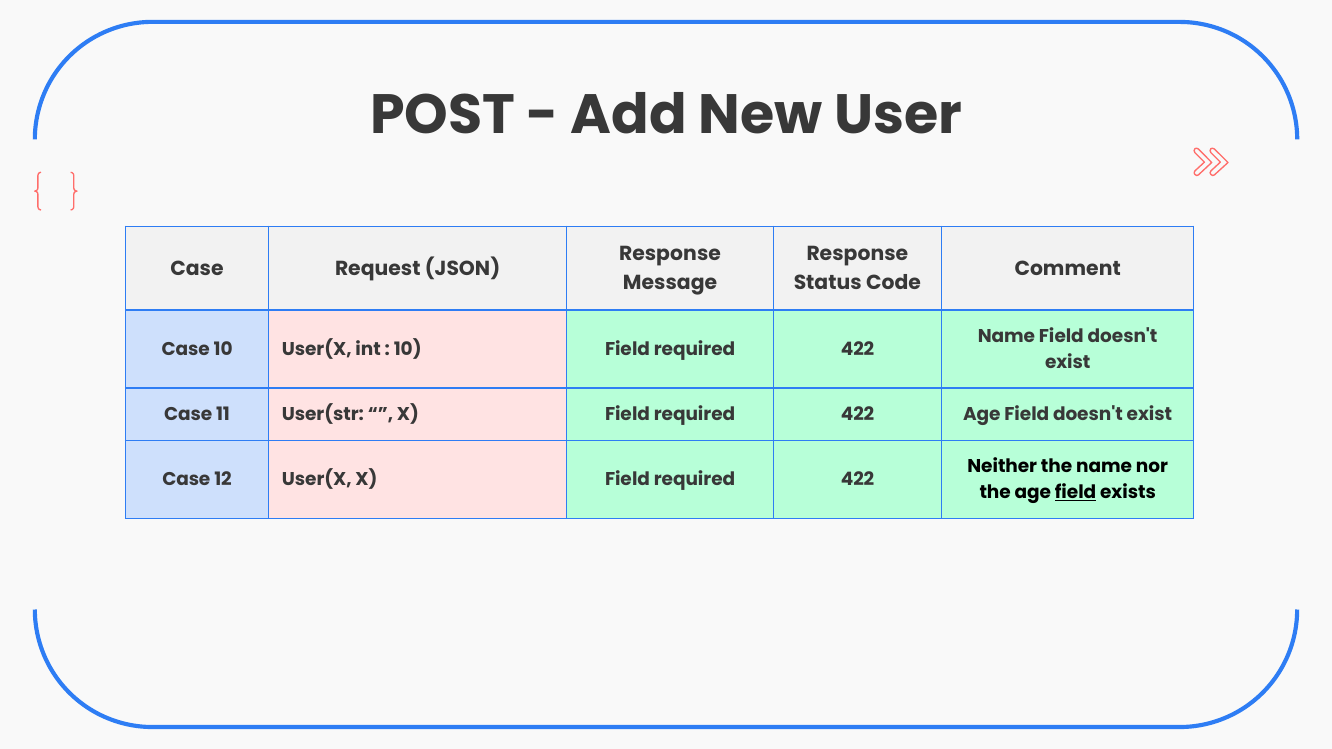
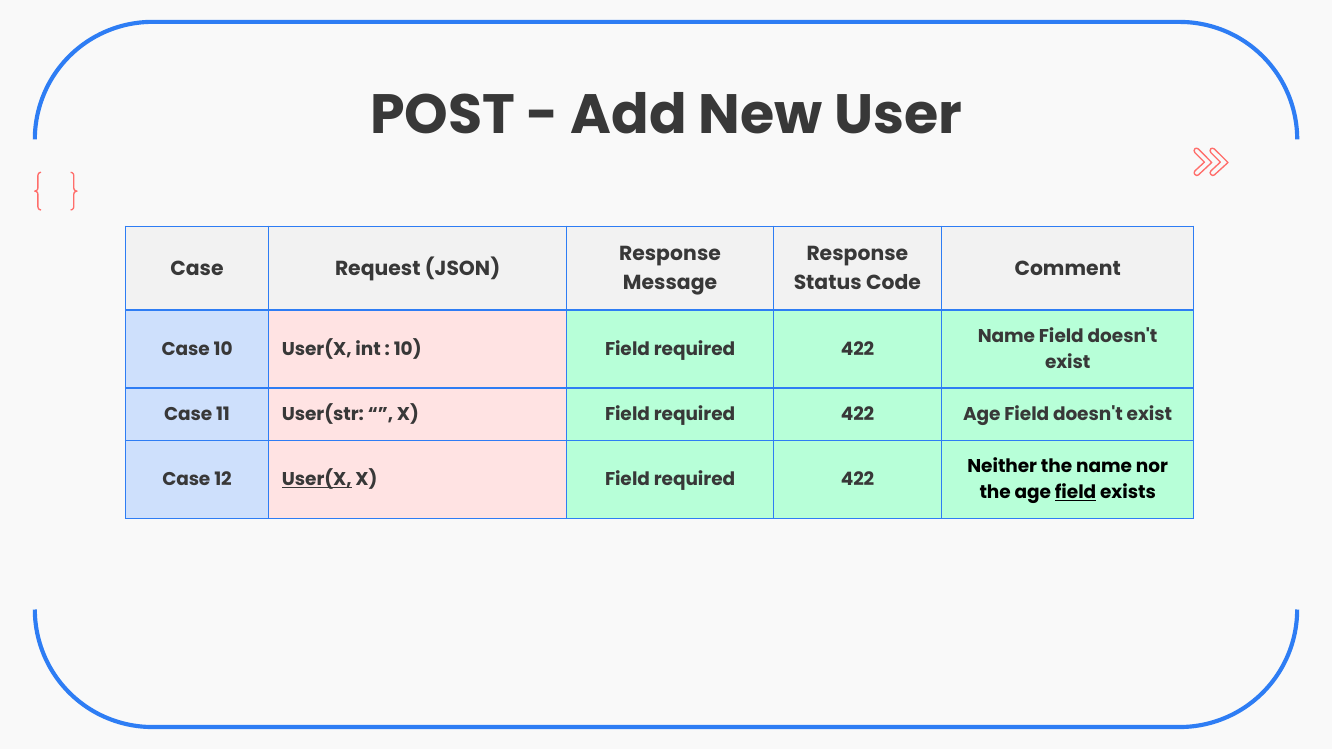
User(X underline: none -> present (317, 480)
